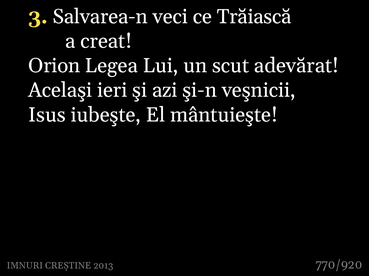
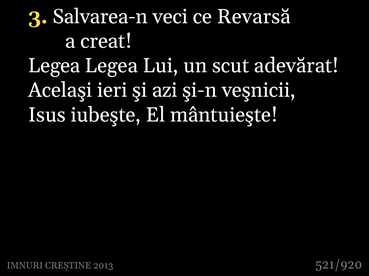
Trăiască: Trăiască -> Revarsă (254, 17)
Orion: Orion -> Legea (54, 66)
770/920: 770/920 -> 521/920 (339, 265)
